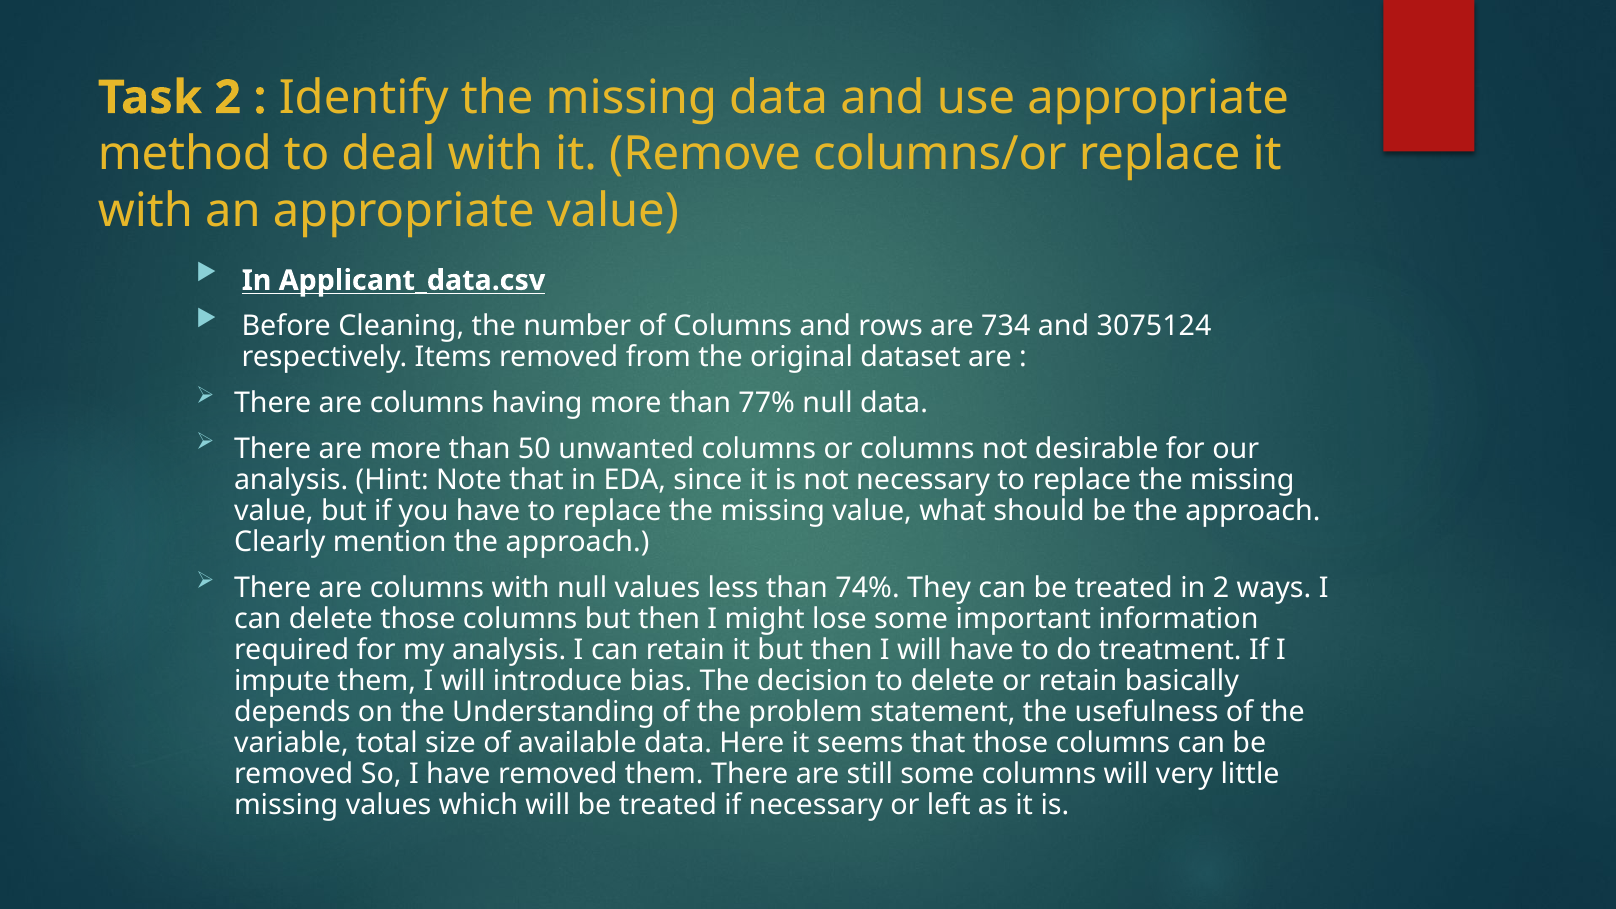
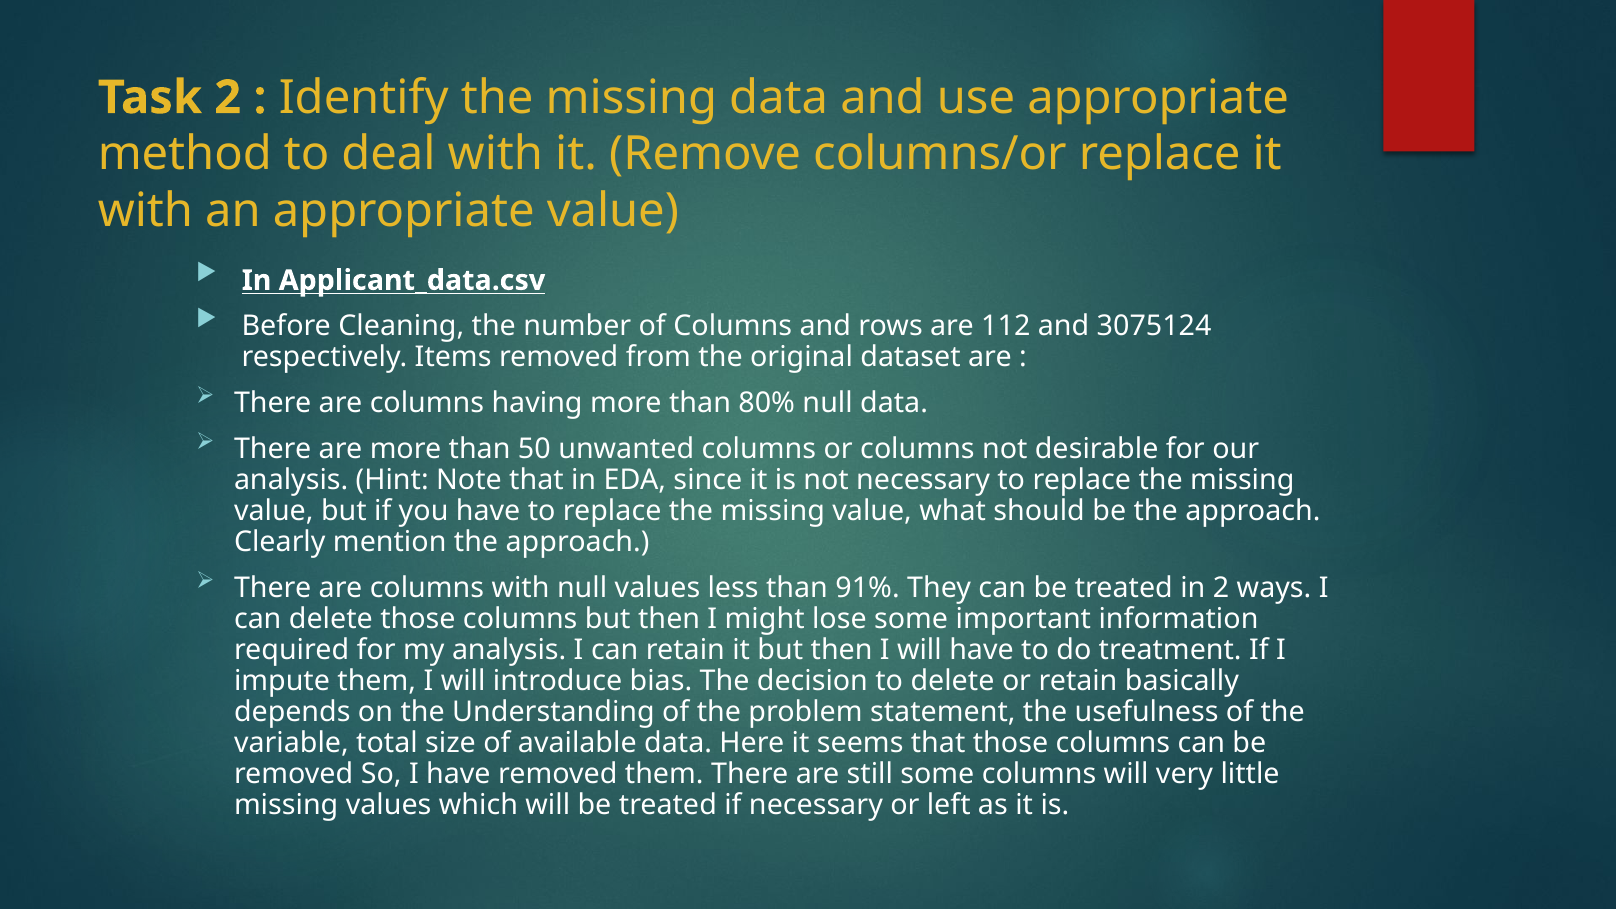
734: 734 -> 112 (1006, 326)
77%: 77% -> 80% (767, 403)
74%: 74% -> 91% (868, 588)
